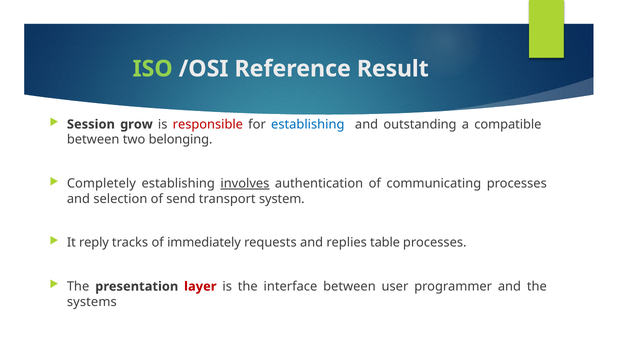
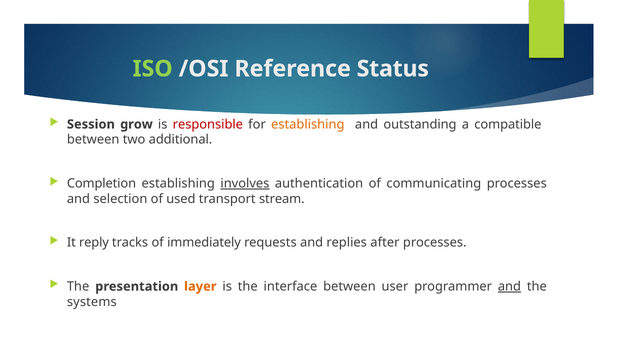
Result: Result -> Status (393, 69)
establishing colour: blue -> orange (308, 125)
belonging: belonging -> additional (180, 140)
Completely: Completely -> Completion (101, 184)
send: send -> used (181, 199)
system: system -> stream (282, 199)
table: table -> after (385, 243)
layer colour: red -> orange (200, 287)
and underline: none -> present (509, 287)
